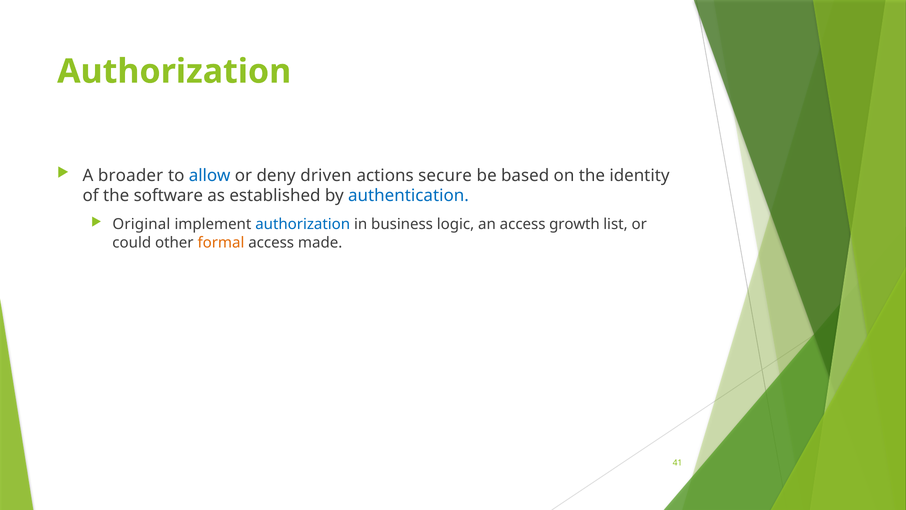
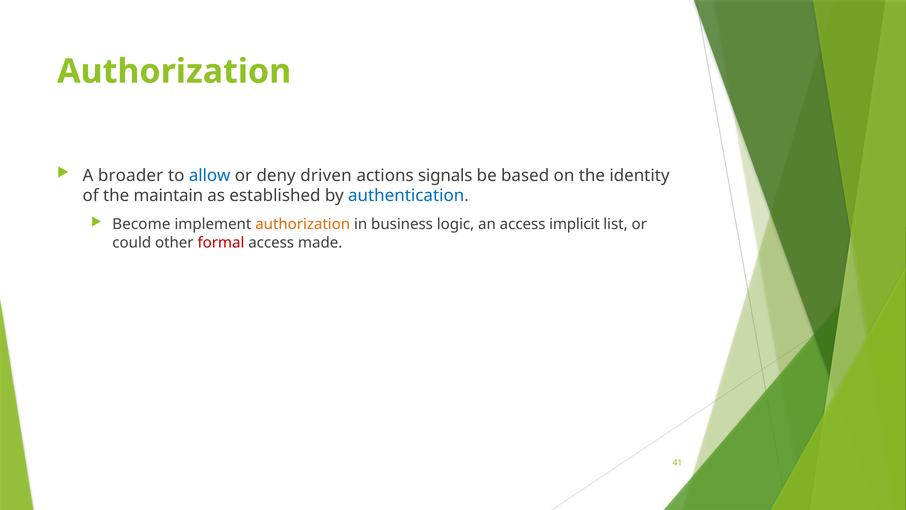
secure: secure -> signals (445, 175)
software: software -> maintain (168, 196)
Original: Original -> Become (141, 224)
authorization colour: blue -> orange (303, 224)
growth: growth -> implicit (574, 224)
formal colour: orange -> red (221, 242)
